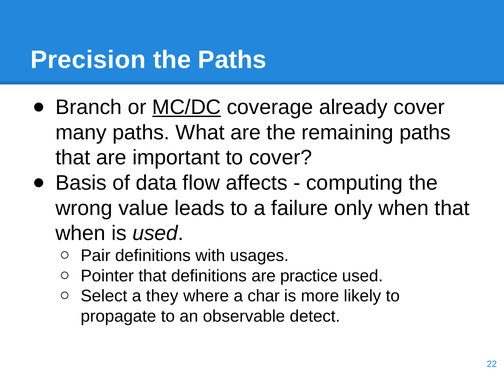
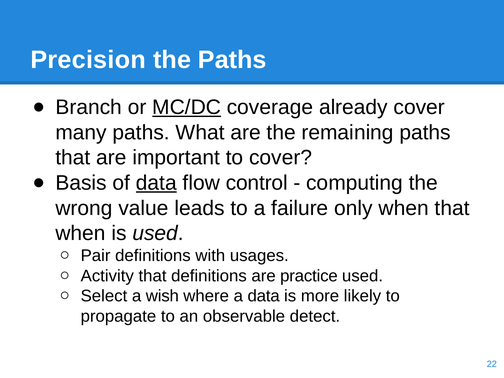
data underline: none -> present (156, 183)
affects: affects -> control (257, 183)
Pointer: Pointer -> Activity (107, 276)
they: they -> wish (162, 296)
a char: char -> data (264, 296)
